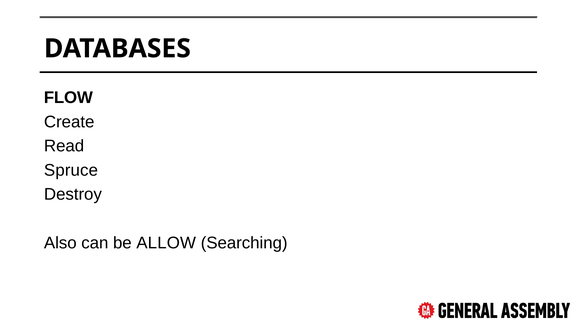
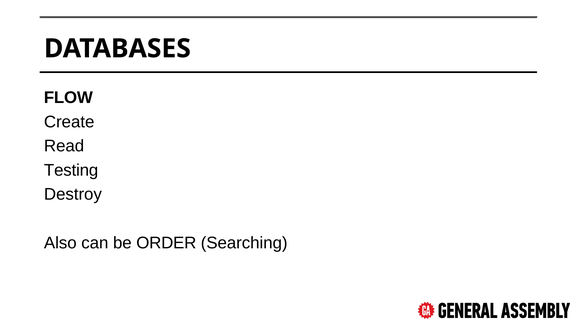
Spruce: Spruce -> Testing (71, 170)
ALLOW: ALLOW -> ORDER (166, 242)
